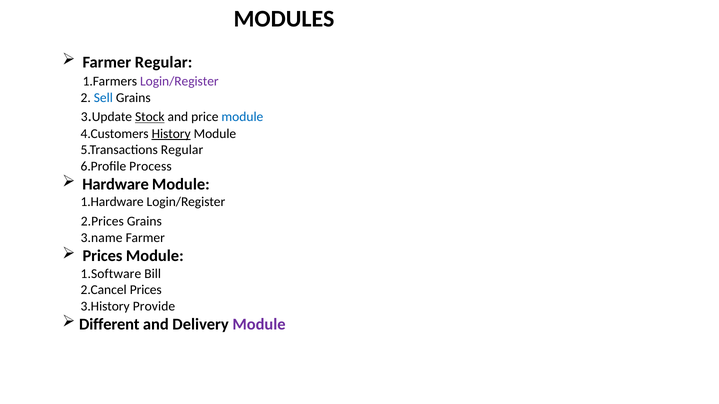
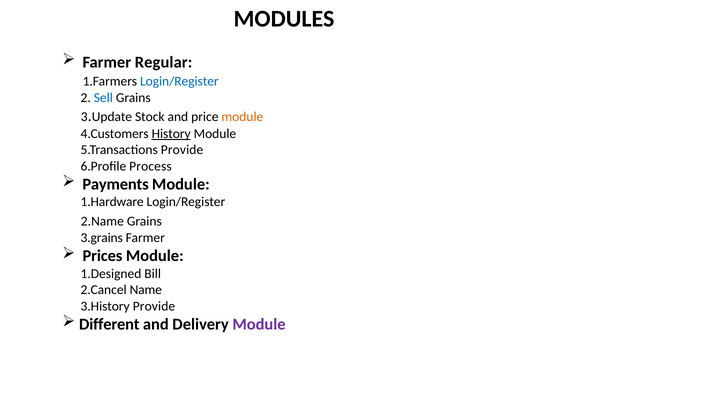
Login/Register colour: purple -> blue (179, 81)
Stock underline: present -> none (150, 117)
module colour: blue -> orange (242, 117)
5.Transactions Regular: Regular -> Provide (182, 150)
Hardware: Hardware -> Payments (116, 184)
2.Prices: 2.Prices -> 2.Name (102, 221)
3.name: 3.name -> 3.grains (102, 238)
1.Software: 1.Software -> 1.Designed (111, 274)
2.Cancel Prices: Prices -> Name (146, 290)
